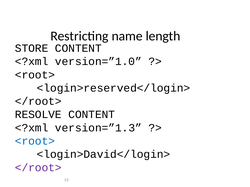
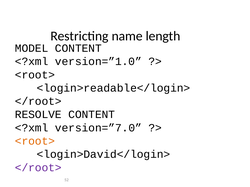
STORE: STORE -> MODEL (32, 48)
<login>reserved</login>: <login>reserved</login> -> <login>readable</login> (114, 88)
version=”1.3: version=”1.3 -> version=”7.0 (98, 128)
<root> colour: blue -> orange (35, 141)
